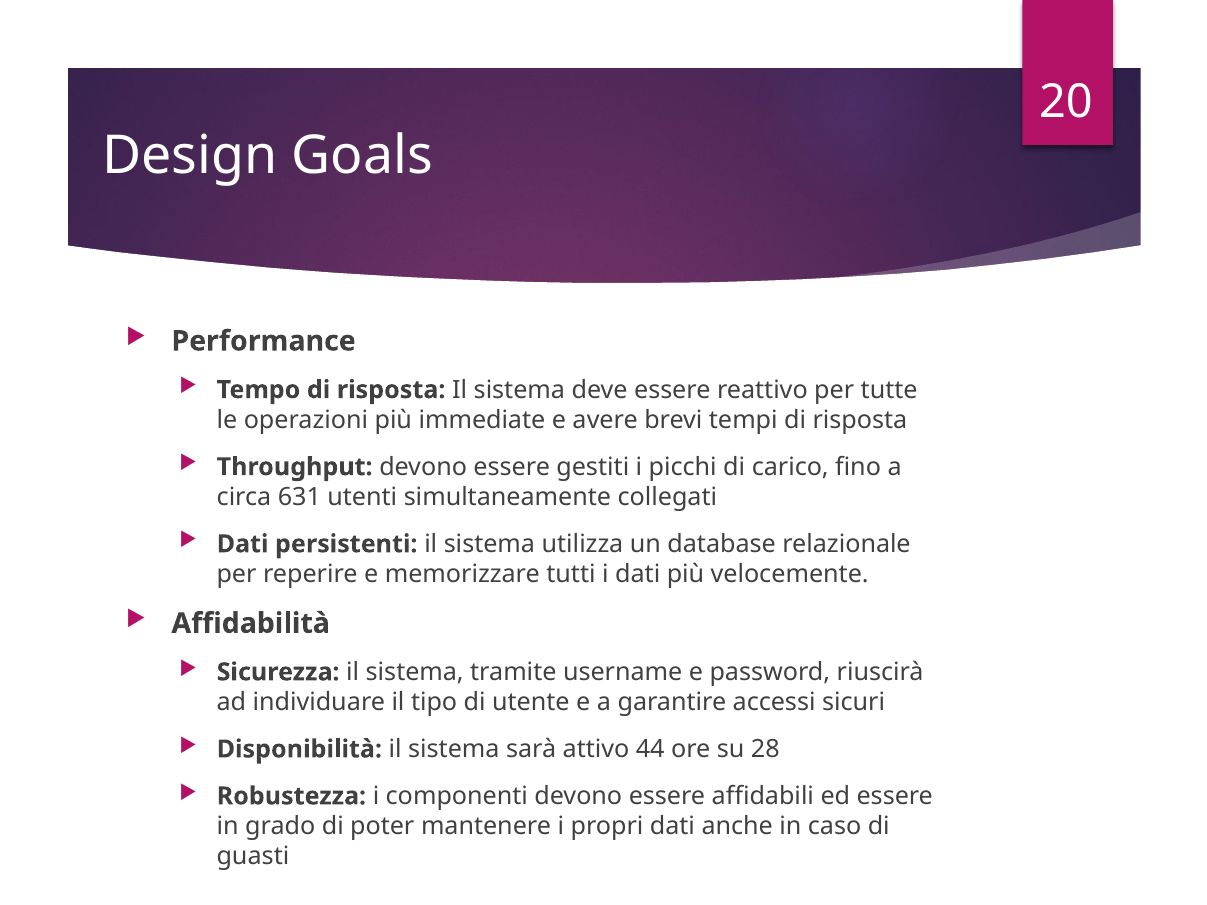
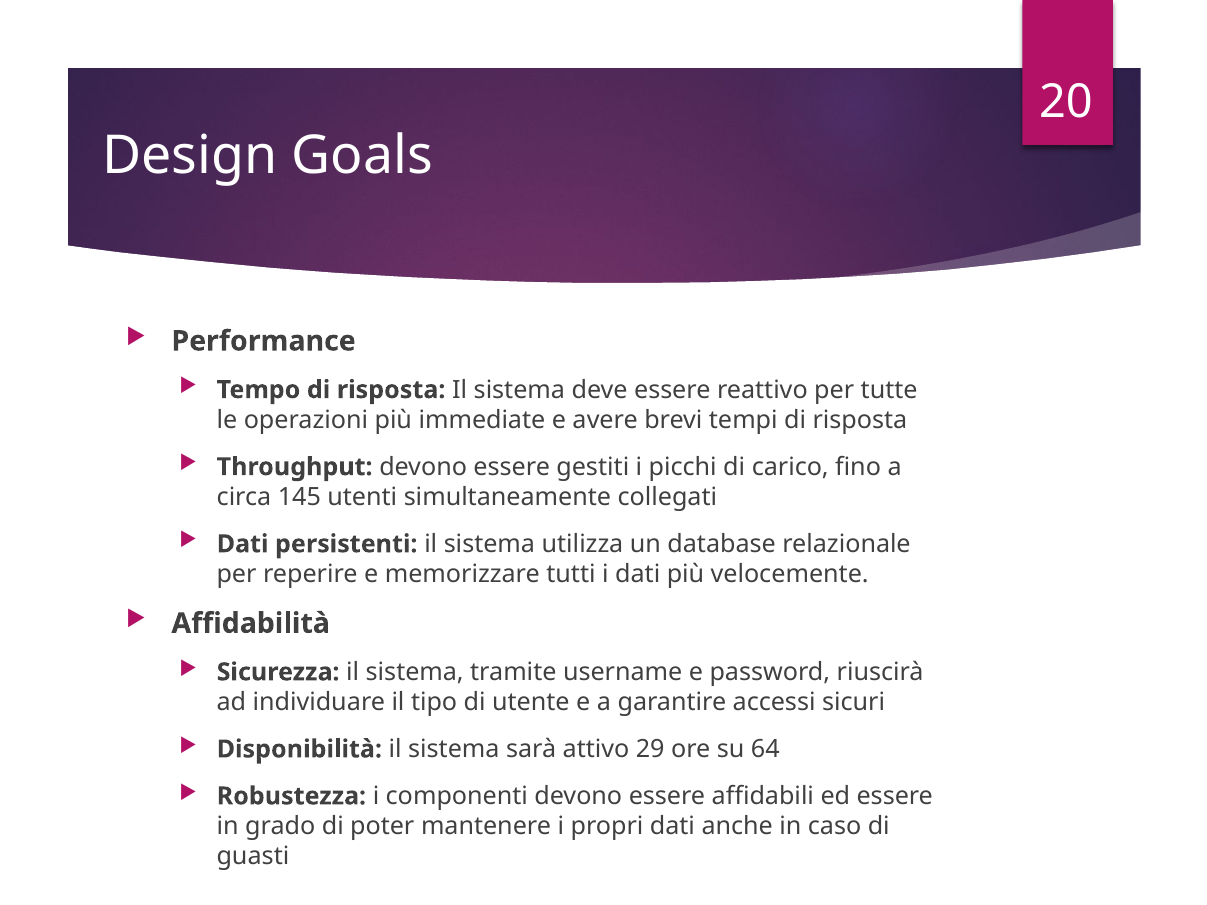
631: 631 -> 145 (299, 497)
44: 44 -> 29 (650, 749)
28: 28 -> 64 (765, 749)
